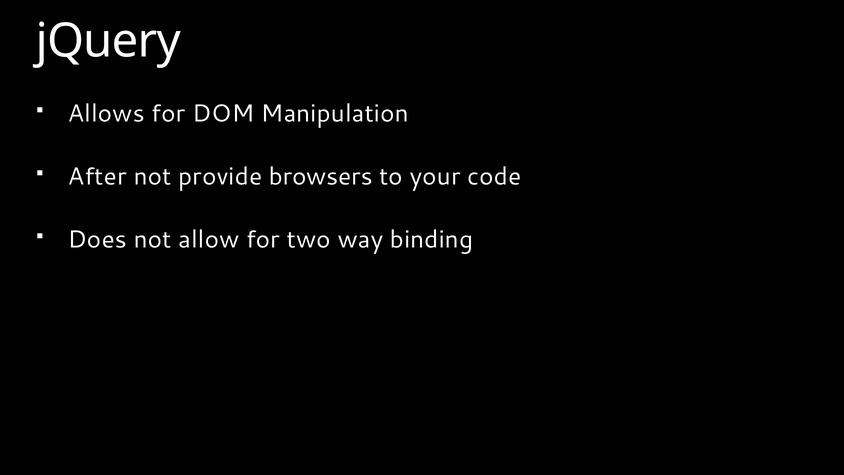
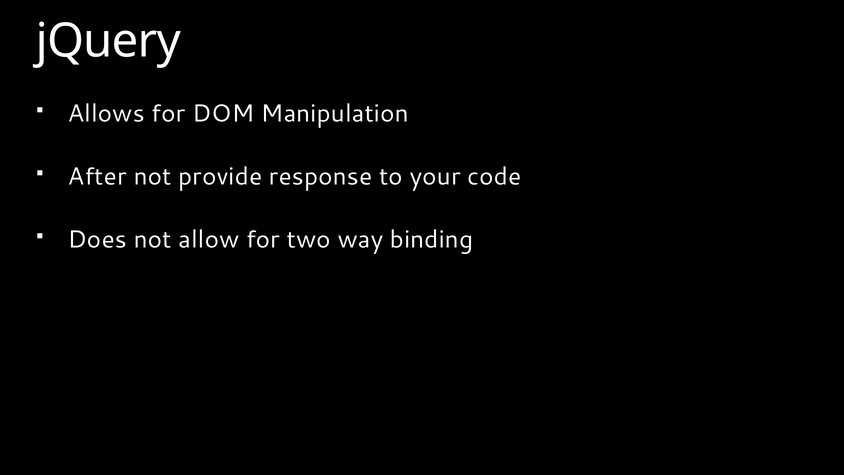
browsers: browsers -> response (321, 176)
